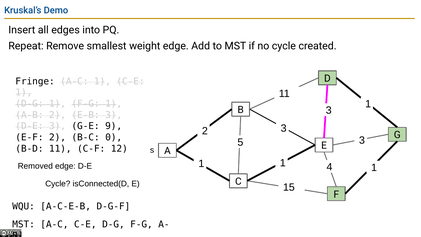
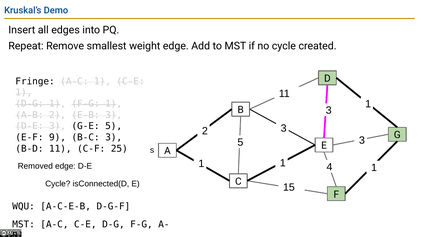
G-E 9: 9 -> 5 (114, 126)
E-F 2: 2 -> 9 (57, 137)
B-C 0: 0 -> 3 (114, 137)
12: 12 -> 25 (119, 149)
